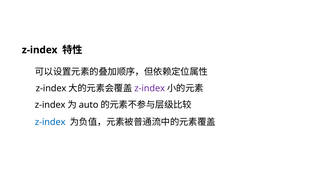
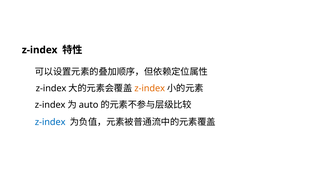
z-index colour: purple -> orange (150, 88)
